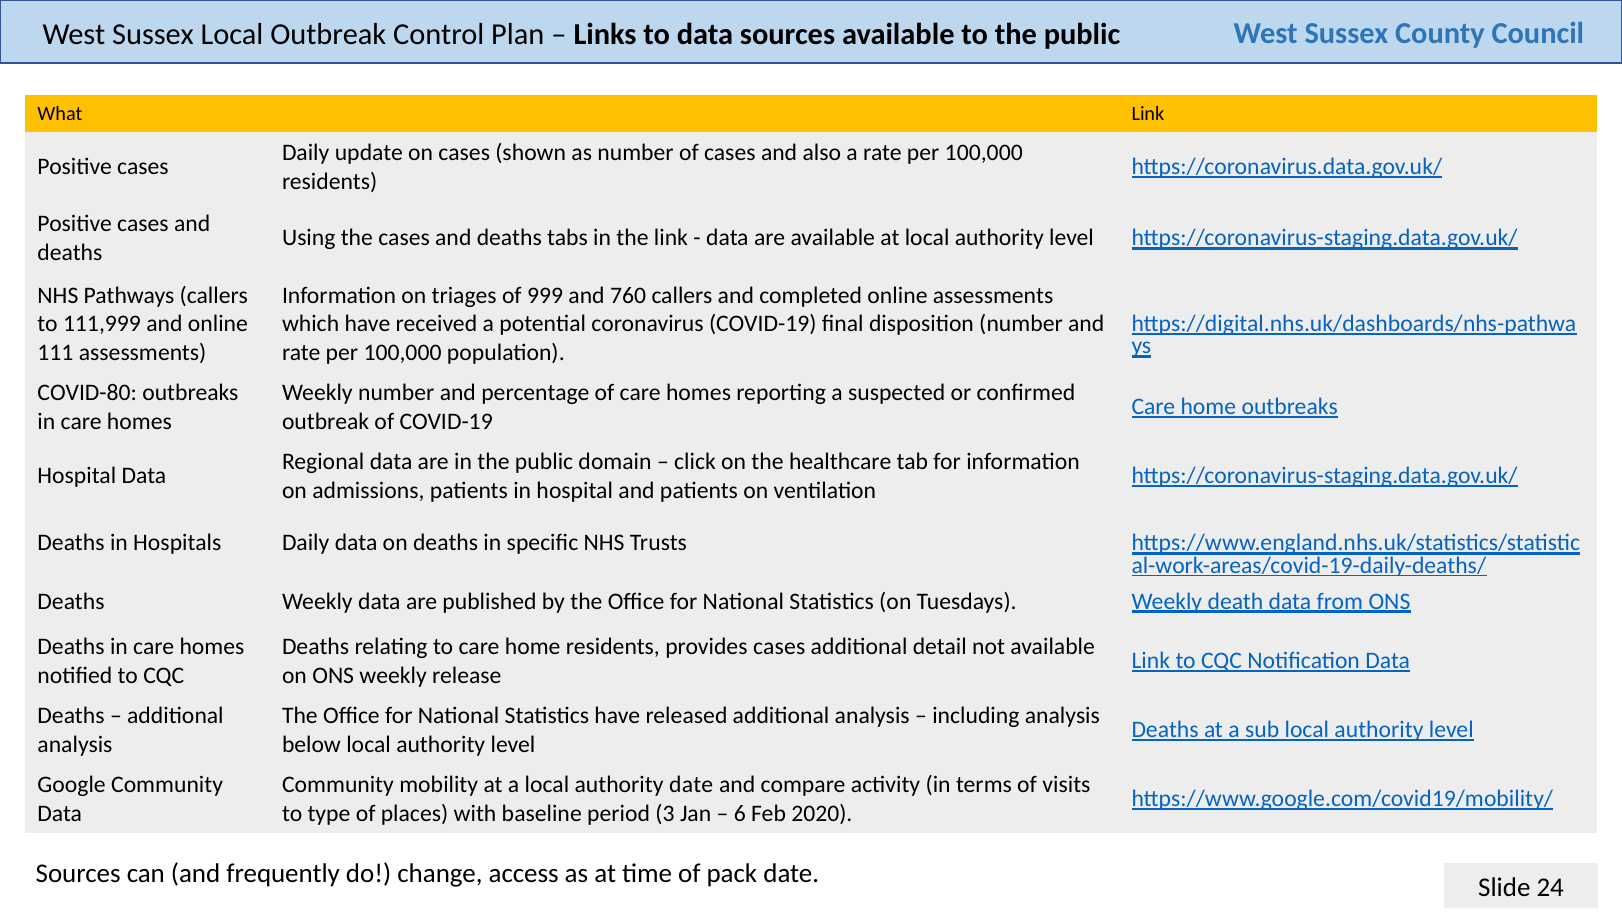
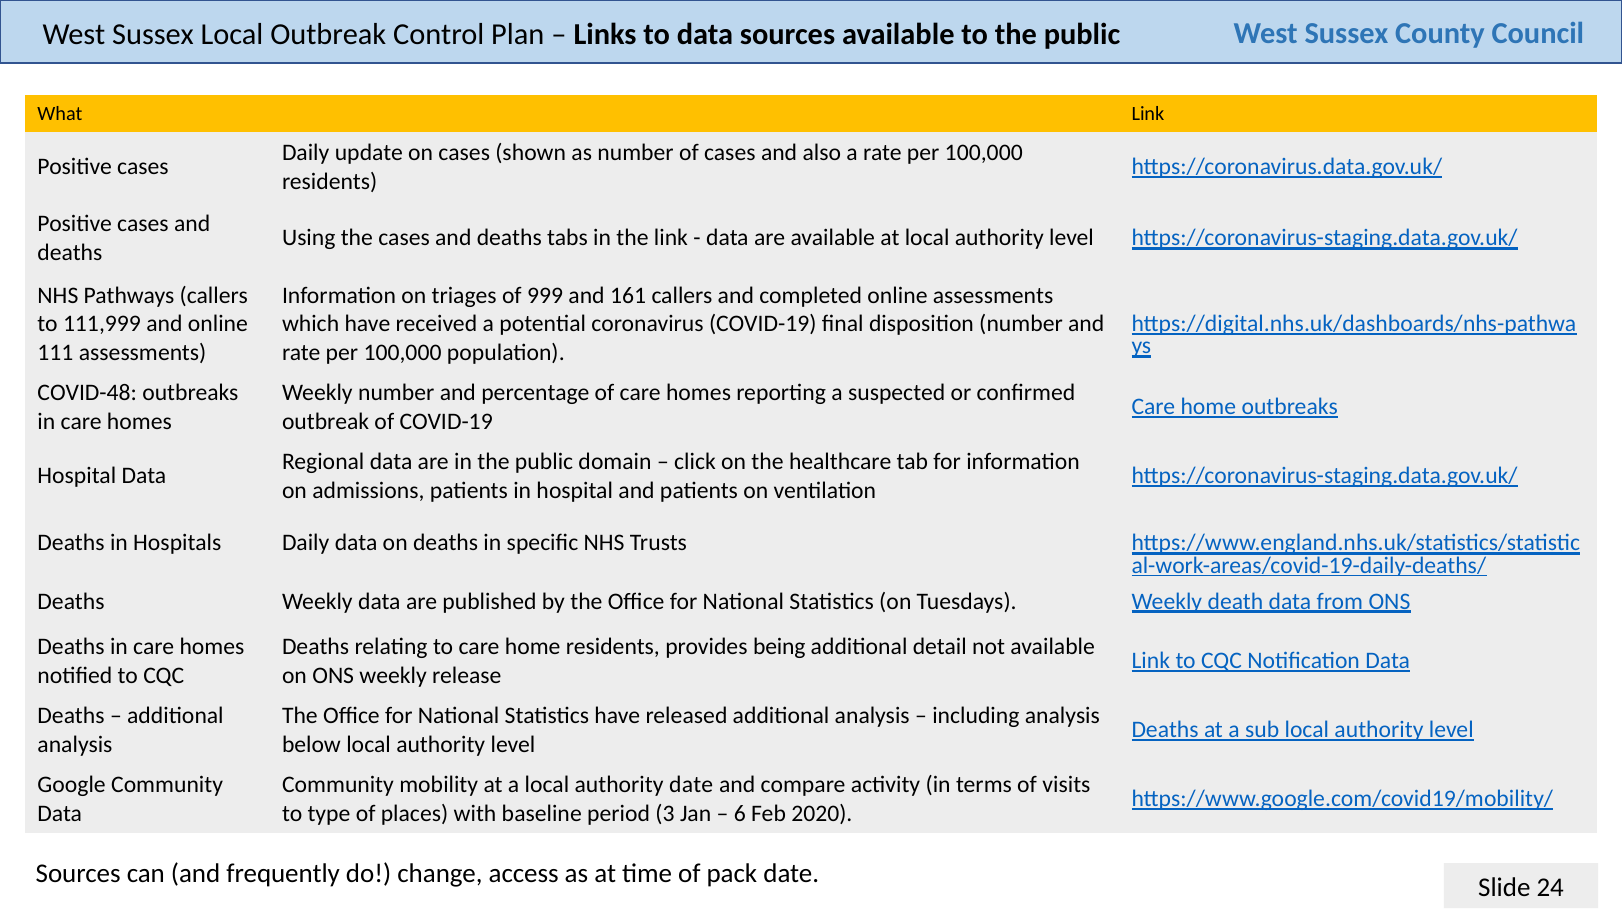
760: 760 -> 161 (628, 295)
COVID-80: COVID-80 -> COVID-48 (87, 393)
provides cases: cases -> being (779, 647)
